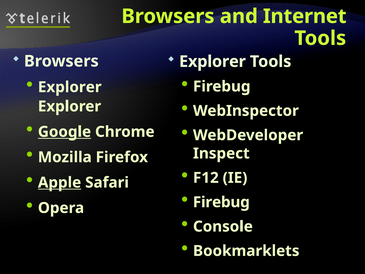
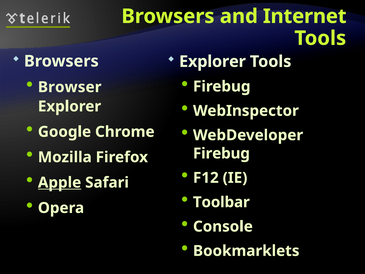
Explorer: Explorer -> Browser (70, 87)
Google underline: present -> none (64, 132)
Inspect: Inspect -> Firebug (221, 153)
Firebug: Firebug -> Toolbar (221, 202)
